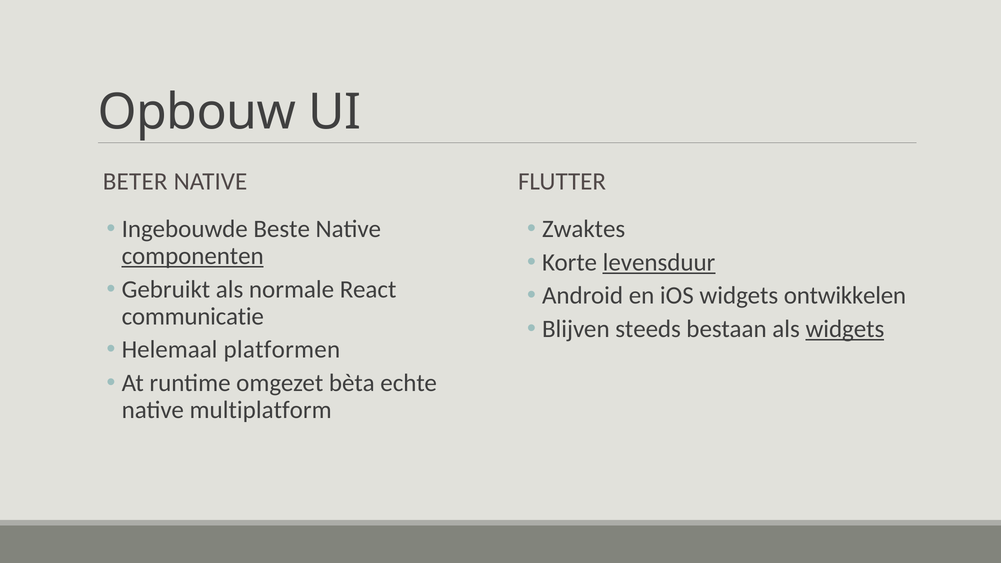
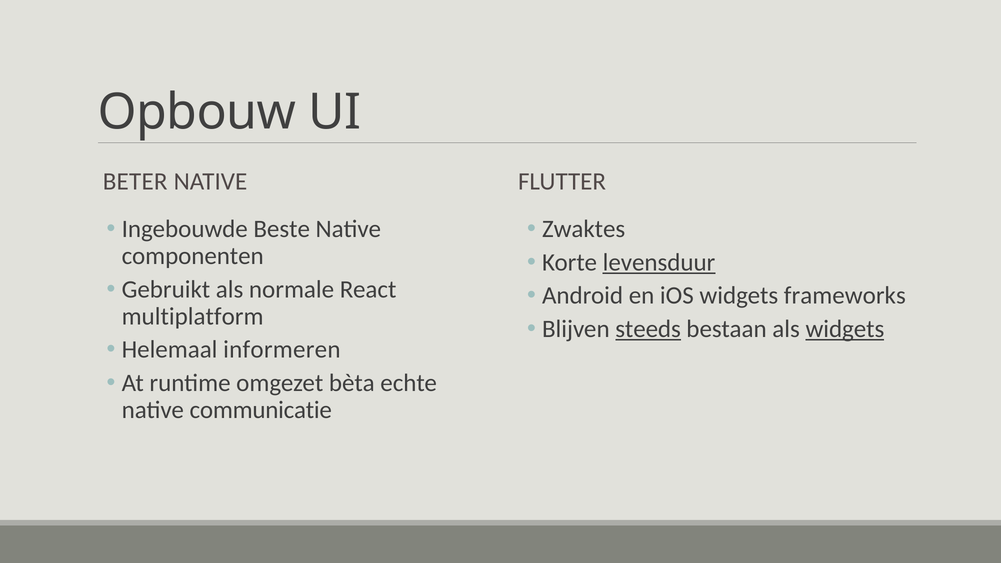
componenten underline: present -> none (193, 256)
ontwikkelen: ontwikkelen -> frameworks (845, 296)
communicatie: communicatie -> multiplatform (193, 316)
steeds underline: none -> present (648, 329)
platformen: platformen -> informeren (282, 350)
multiplatform: multiplatform -> communicatie (261, 410)
